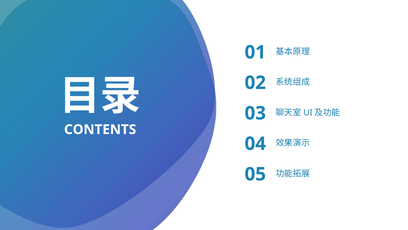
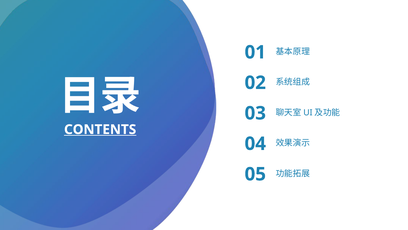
CONTENTS underline: none -> present (100, 129)
